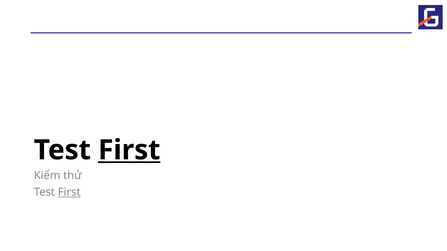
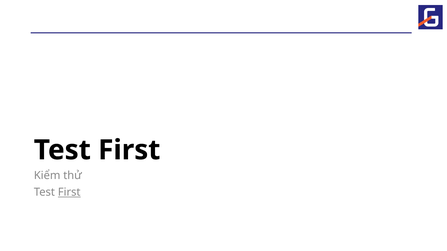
First underline: present -> none (129, 150)
